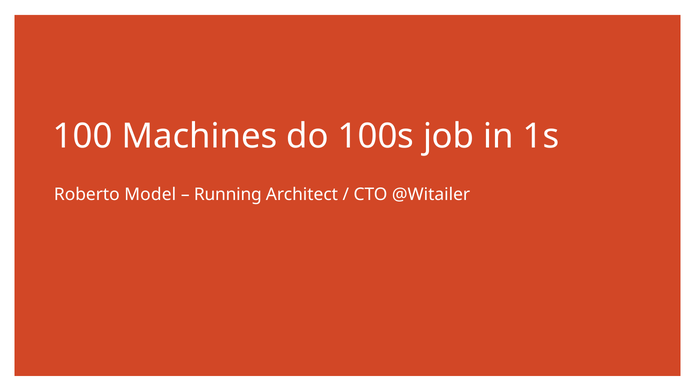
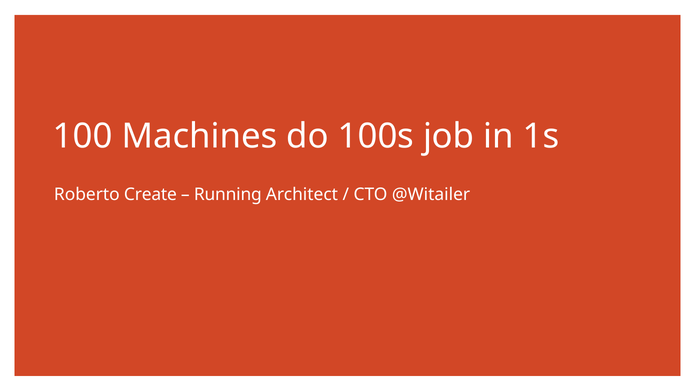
Model: Model -> Create (150, 195)
